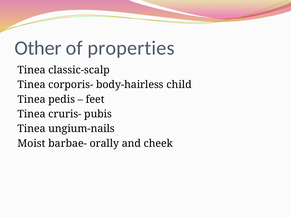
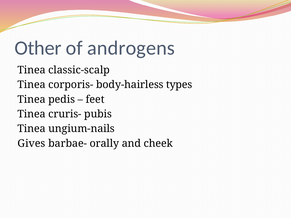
properties: properties -> androgens (131, 48)
child: child -> types (179, 85)
Moist: Moist -> Gives (31, 144)
